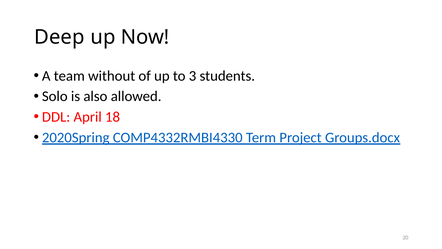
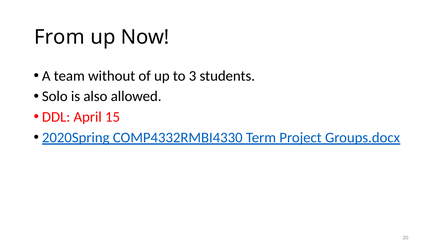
Deep: Deep -> From (59, 37)
18: 18 -> 15 (113, 117)
